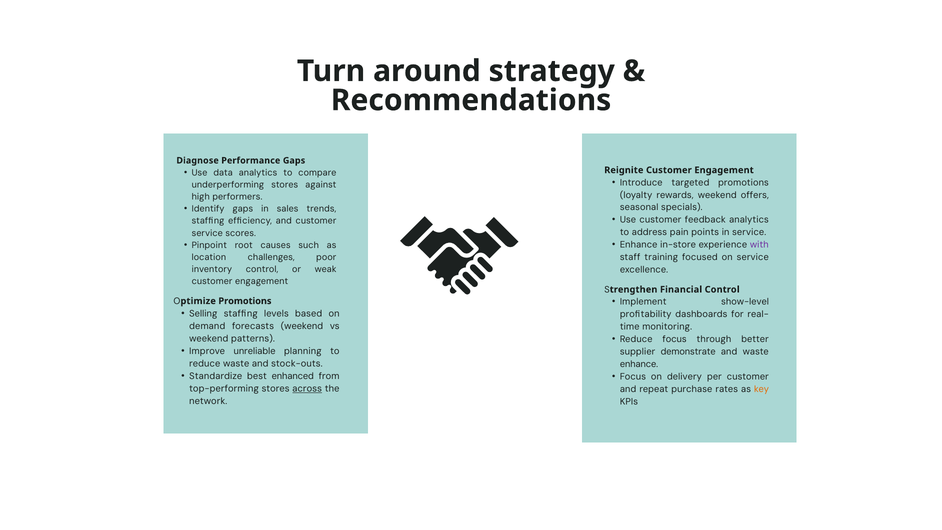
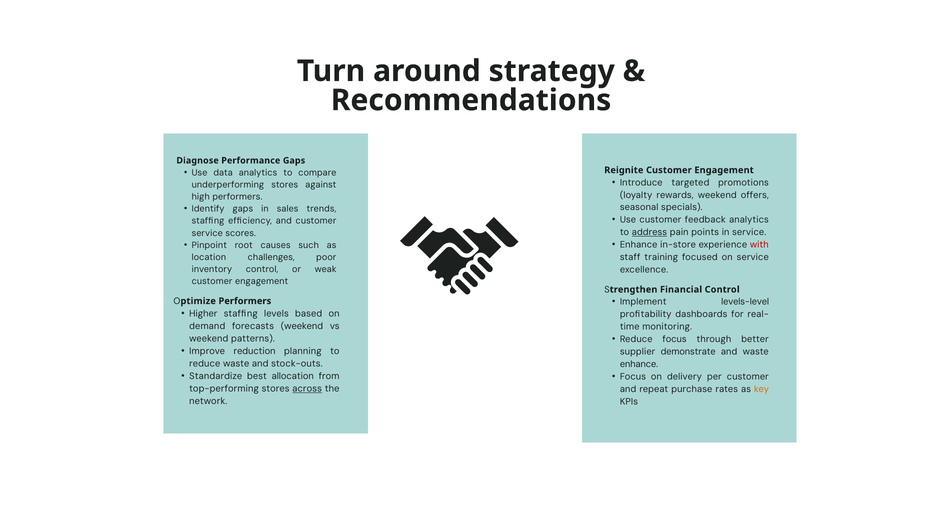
address underline: none -> present (649, 232)
with colour: purple -> red (759, 245)
show-level: show-level -> levels-level (745, 302)
Promotions: Promotions -> Performers (245, 301)
Selling: Selling -> Higher (203, 313)
unreliable: unreliable -> reduction (255, 351)
enhanced: enhanced -> allocation (293, 376)
